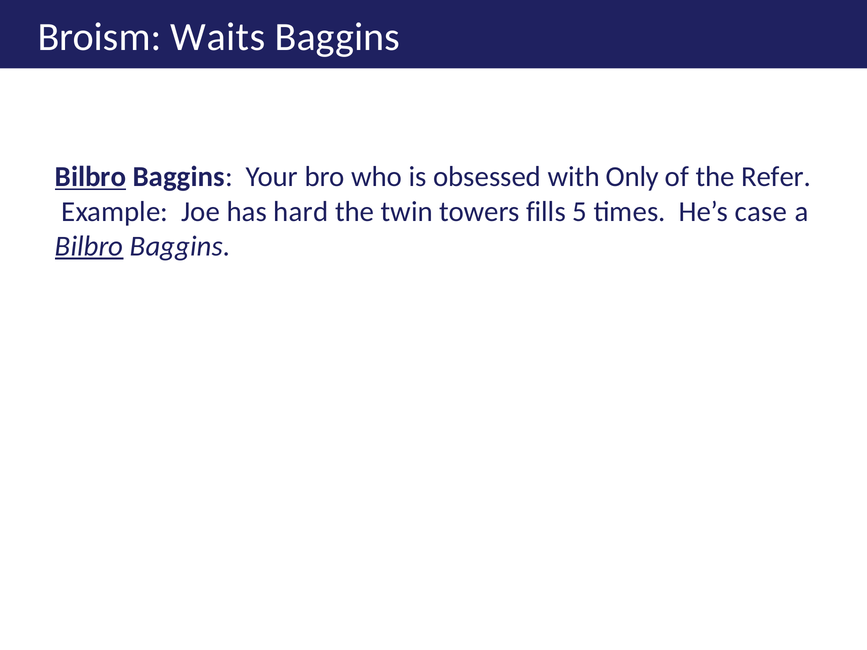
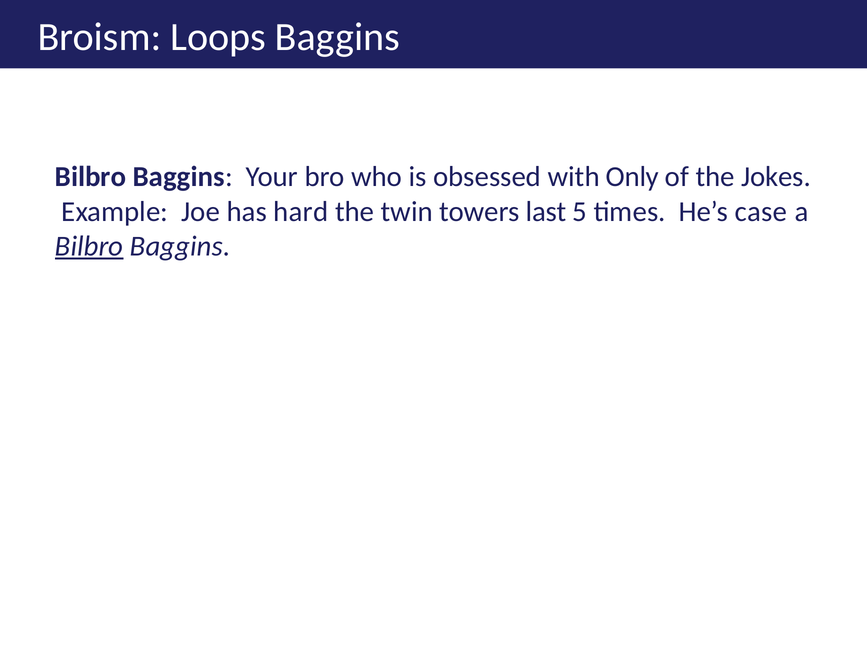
Waits: Waits -> Loops (218, 37)
Bilbro underline: present -> none (91, 177)
Refer: Refer -> Jokes (776, 177)
fills: fills -> last (546, 212)
